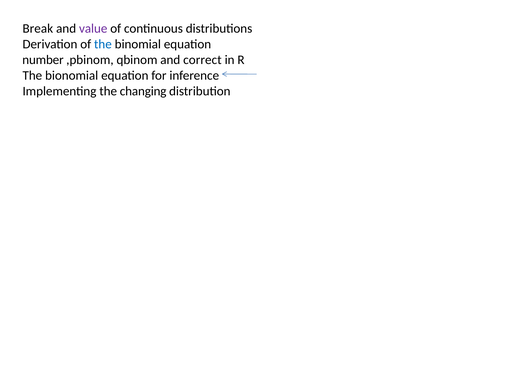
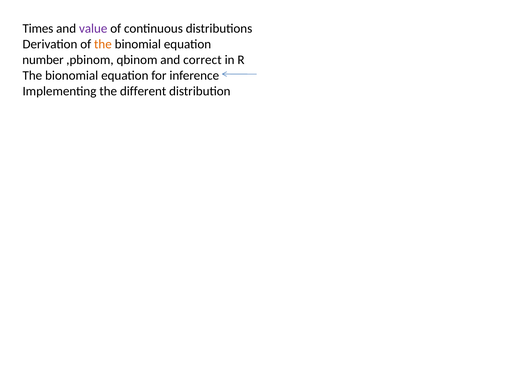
Break: Break -> Times (38, 29)
the colour: blue -> orange (103, 44)
changing: changing -> different (143, 91)
